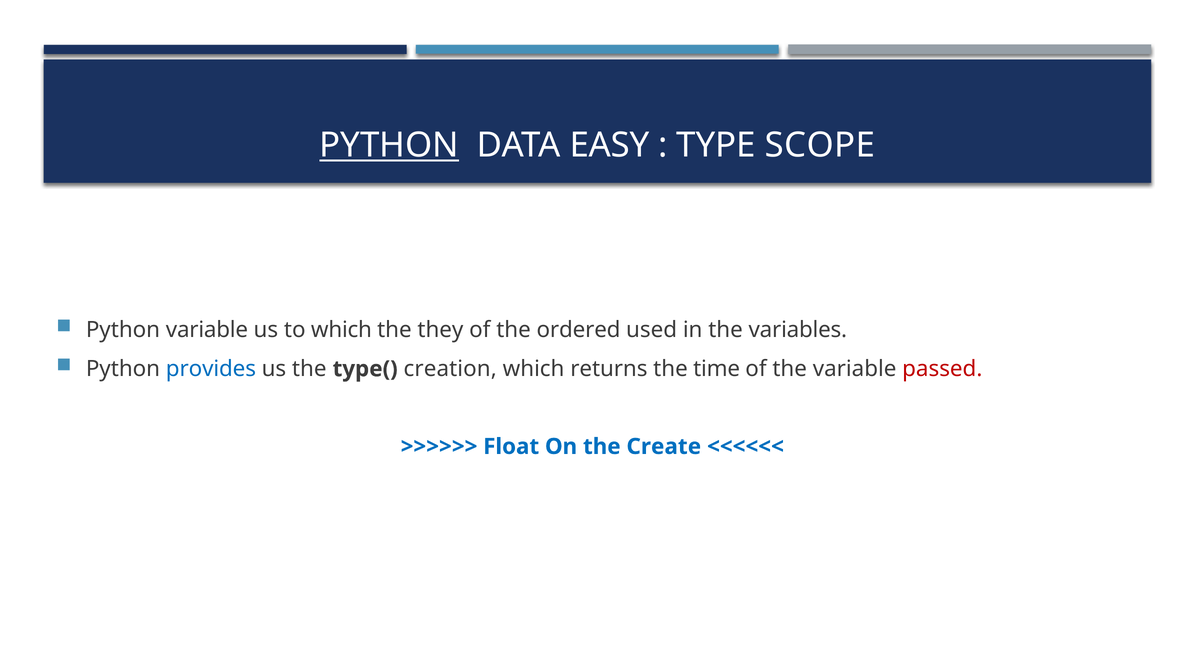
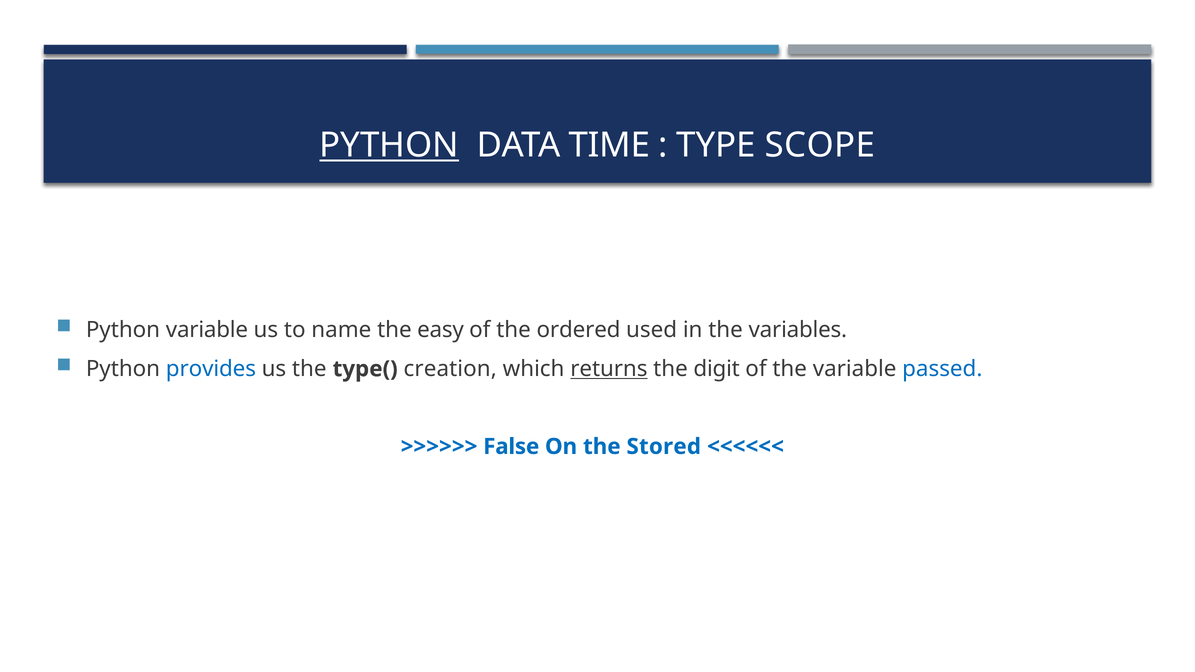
EASY: EASY -> TIME (609, 145)
to which: which -> name (341, 330)
they: they -> easy (441, 330)
returns underline: none -> present (609, 369)
time: time -> digit (717, 369)
passed colour: red -> blue (942, 369)
Float: Float -> False (511, 447)
Create: Create -> Stored (664, 447)
